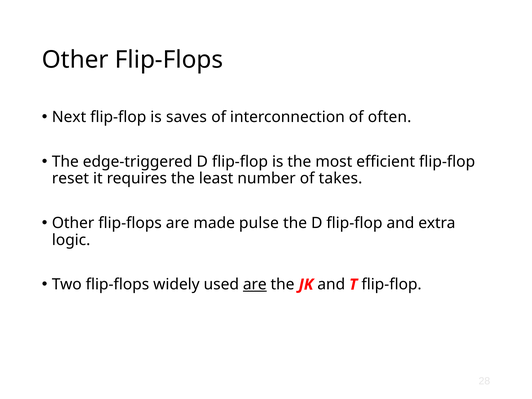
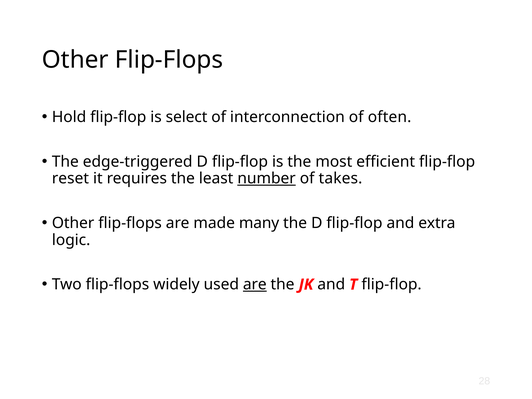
Next: Next -> Hold (69, 117)
saves: saves -> select (187, 117)
number underline: none -> present (267, 179)
pulse: pulse -> many (259, 223)
